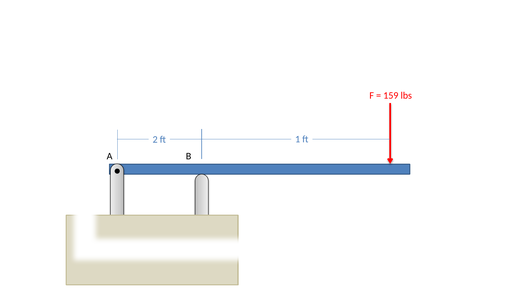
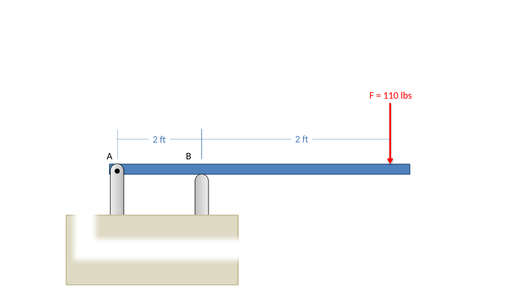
159: 159 -> 110 (391, 96)
ft 1: 1 -> 2 (298, 139)
